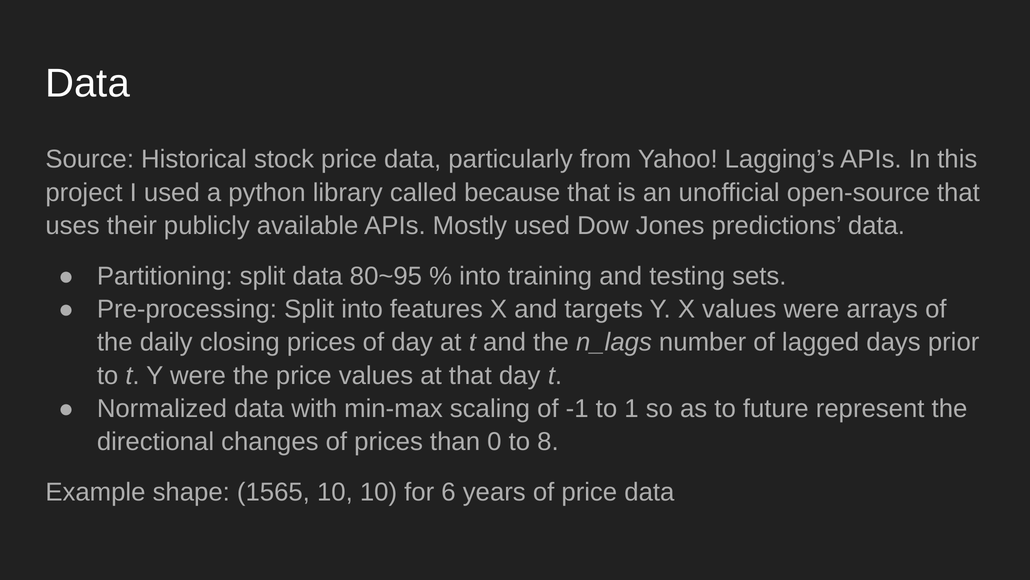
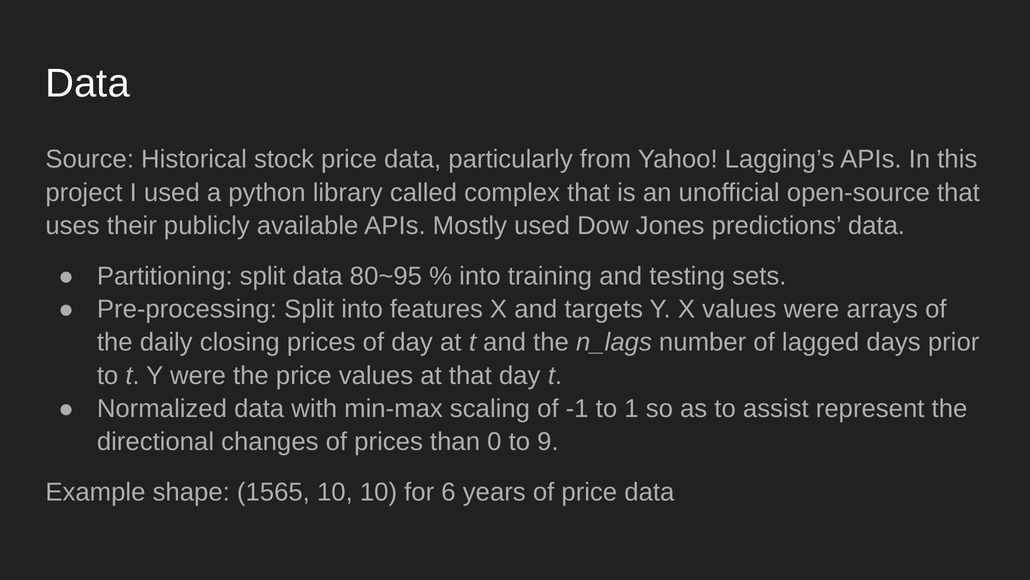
because: because -> complex (512, 192)
future: future -> assist (776, 408)
8: 8 -> 9 (548, 441)
